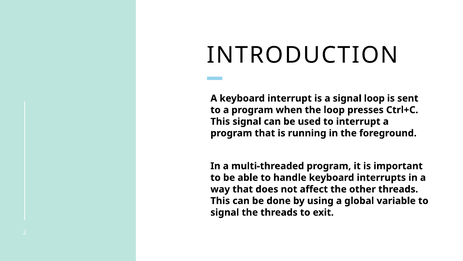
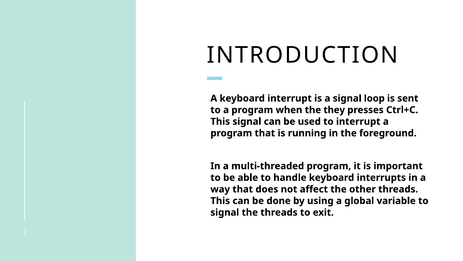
the loop: loop -> they (334, 110)
